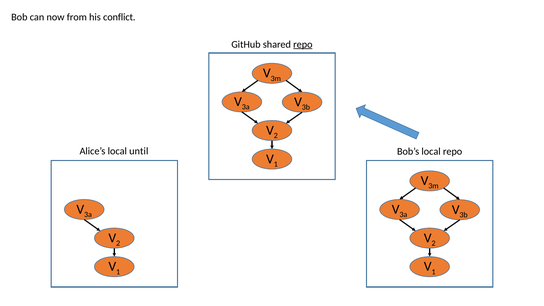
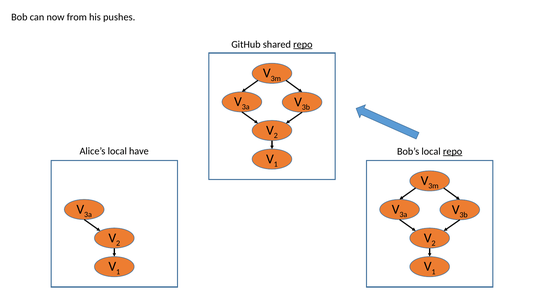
conflict: conflict -> pushes (119, 17)
until: until -> have (139, 151)
repo underline: none -> present (453, 151)
